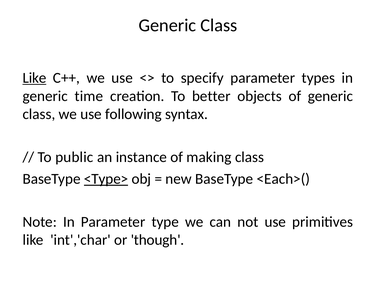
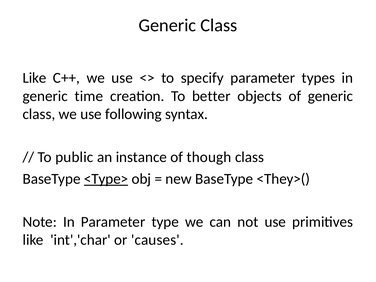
Like underline: present -> none (34, 78)
making: making -> though (209, 157)
<Each>(: <Each>( -> <They>( (283, 179)
though: though -> causes (157, 240)
